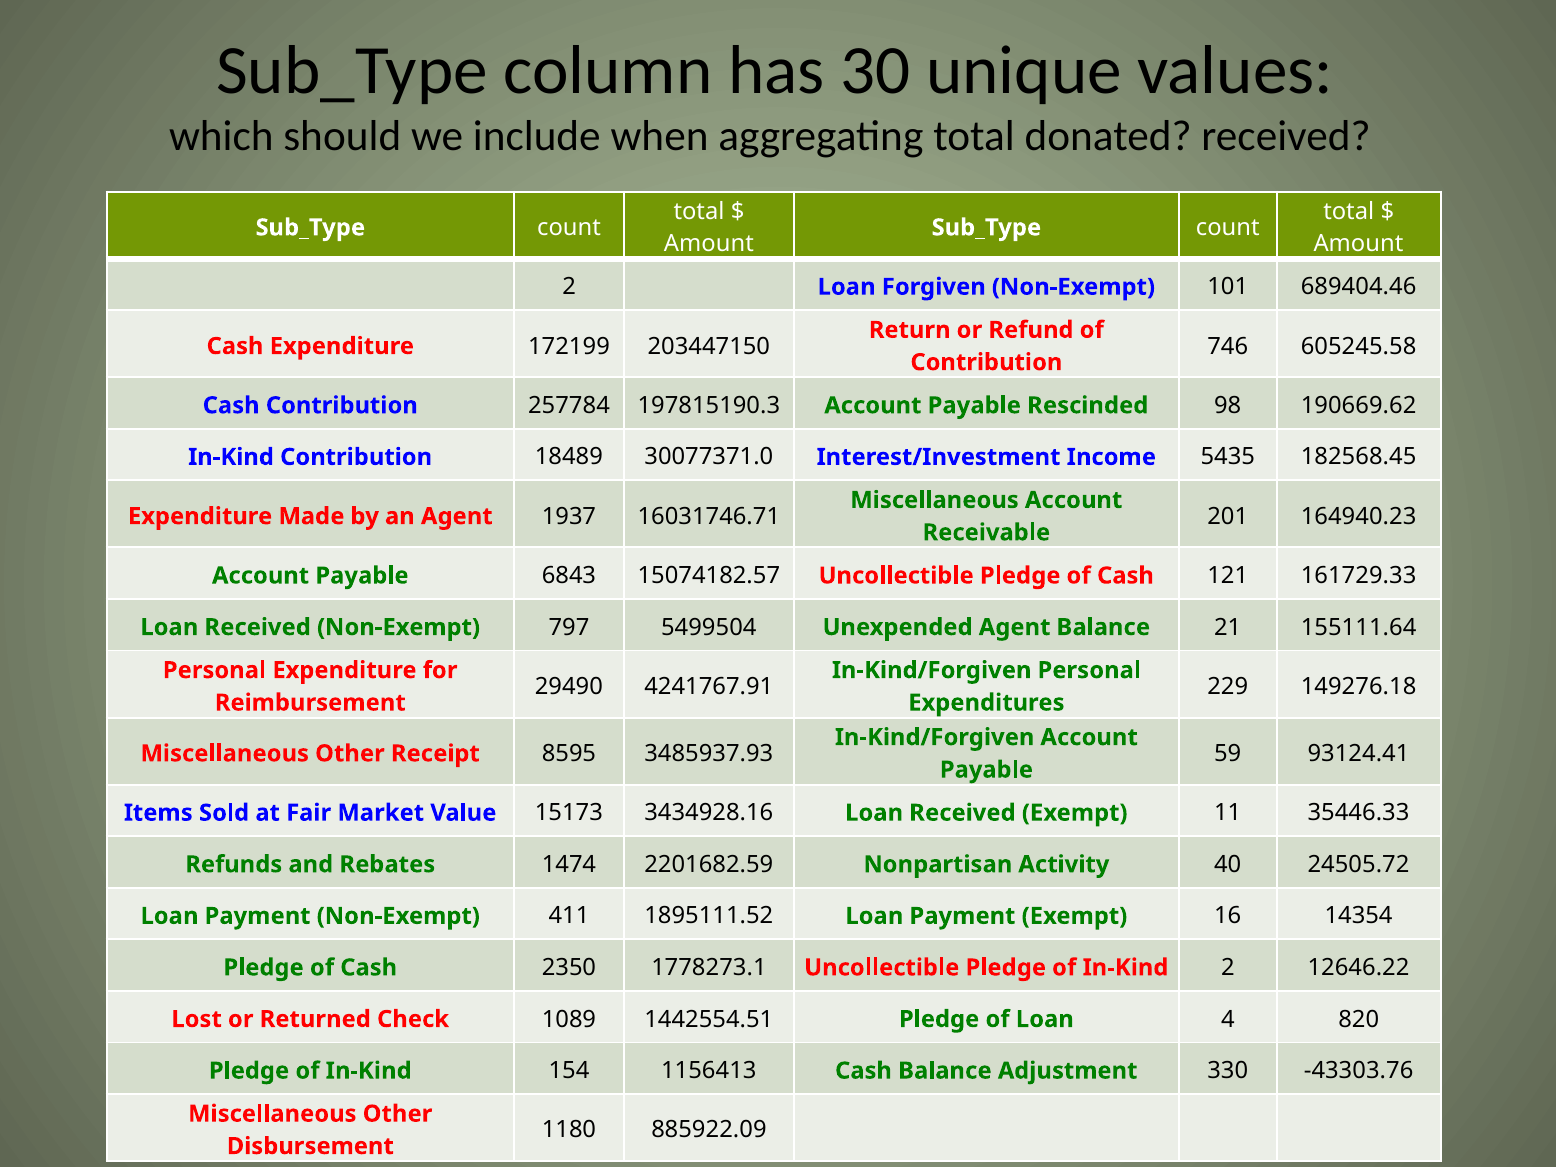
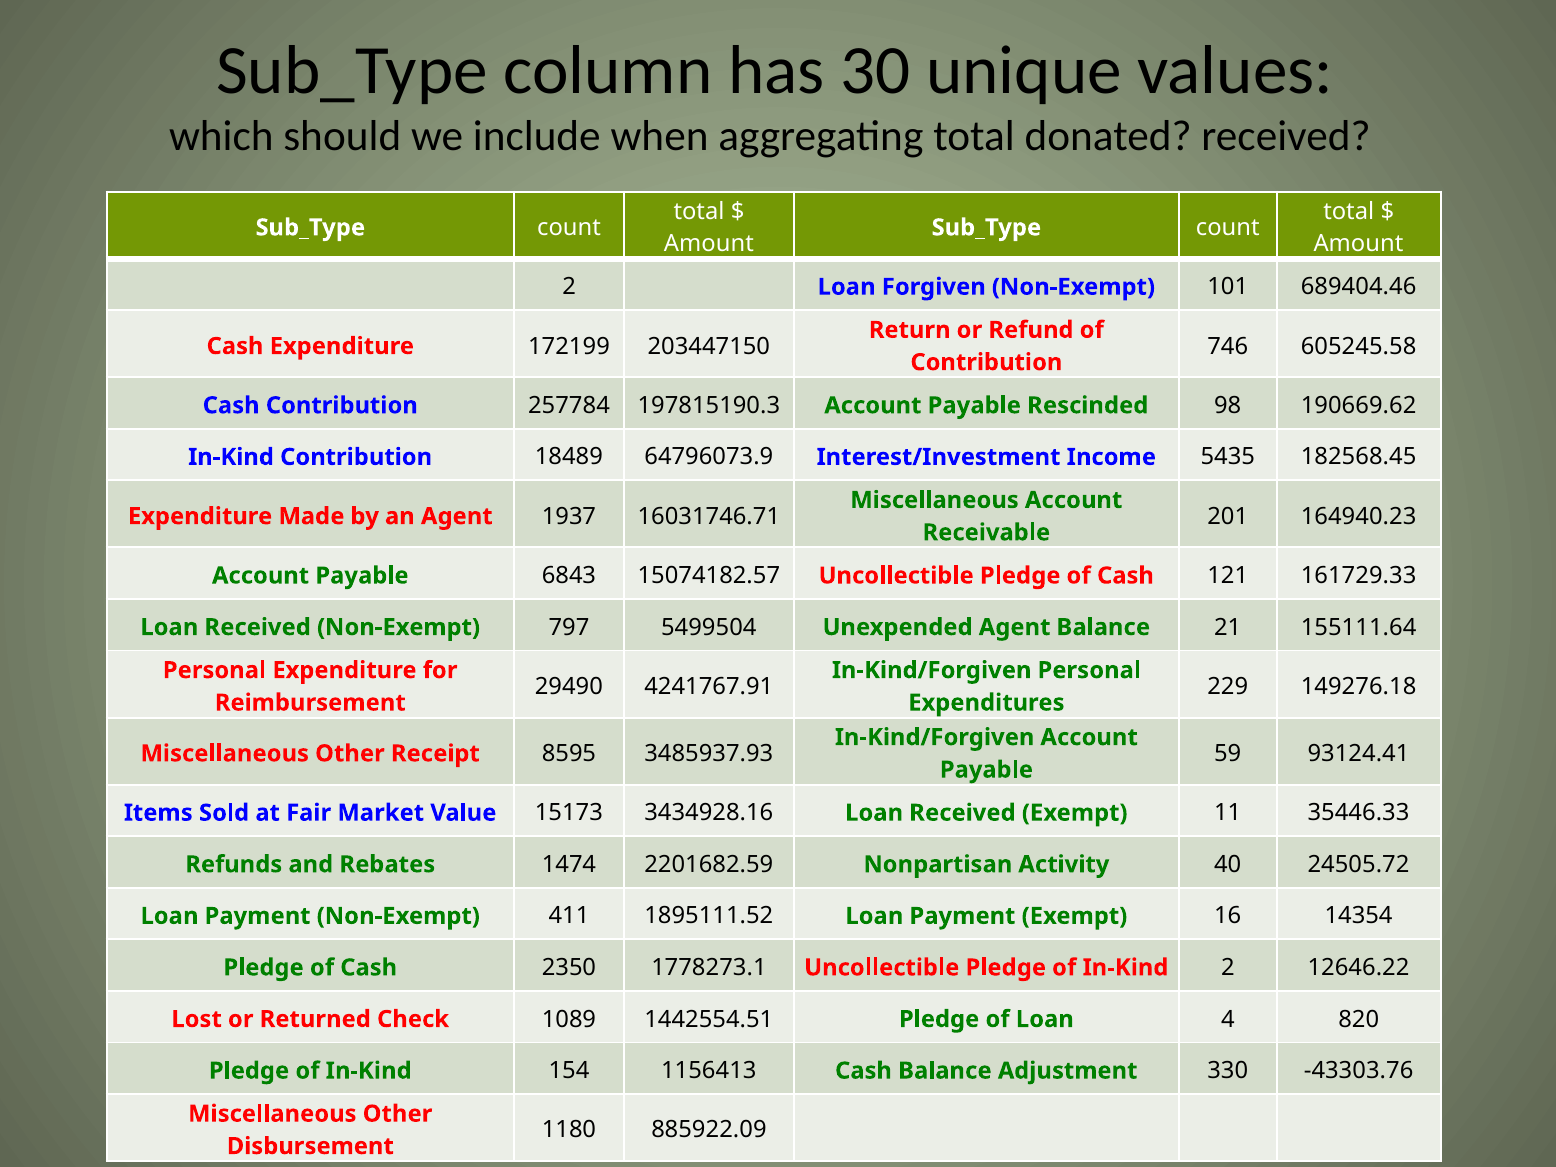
30077371.0: 30077371.0 -> 64796073.9 (709, 457)
